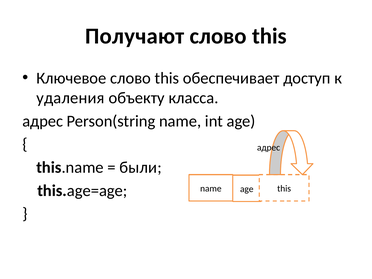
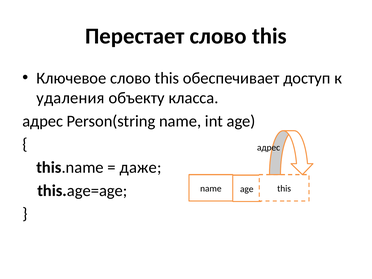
Получают: Получают -> Перестает (135, 36)
были: были -> даже (141, 167)
